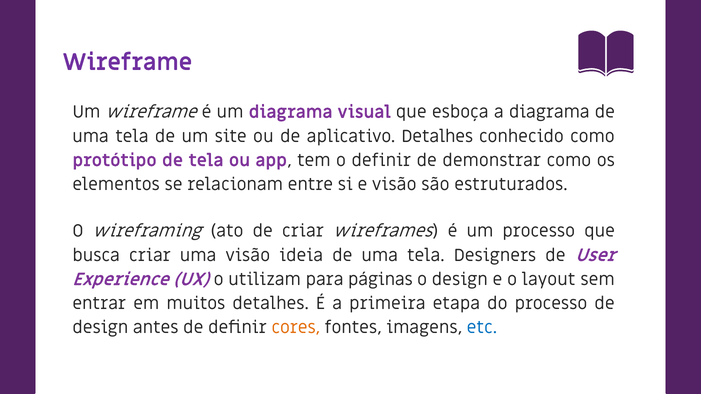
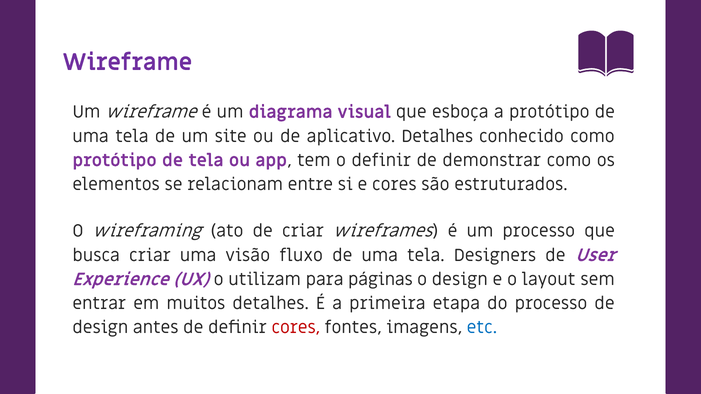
a diagrama: diagrama -> protótipo (549, 112)
e visão: visão -> cores (394, 185)
ideia: ideia -> fluxo (301, 255)
cores colour: orange -> red (296, 328)
